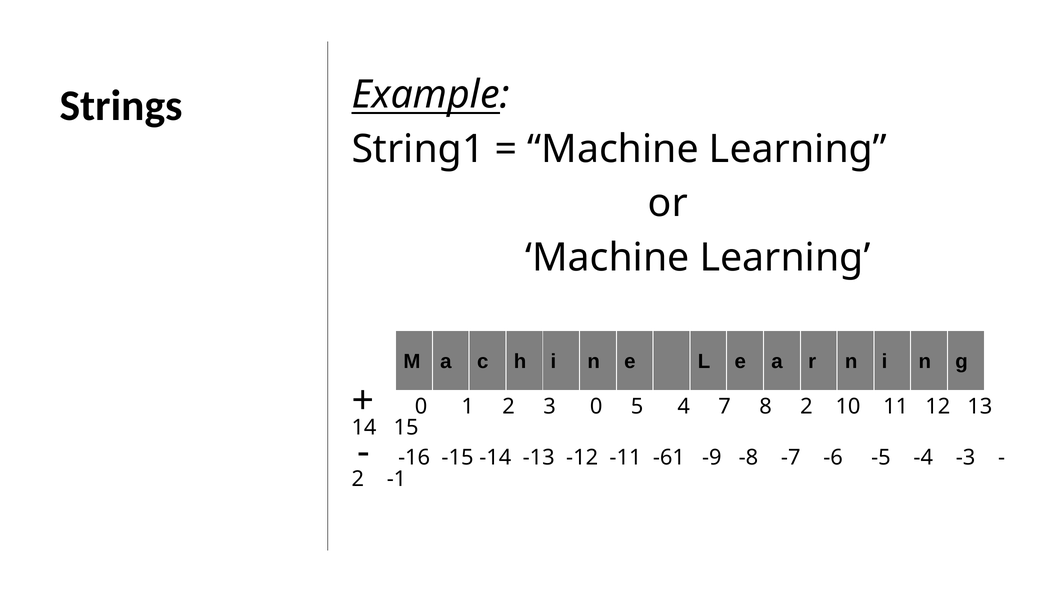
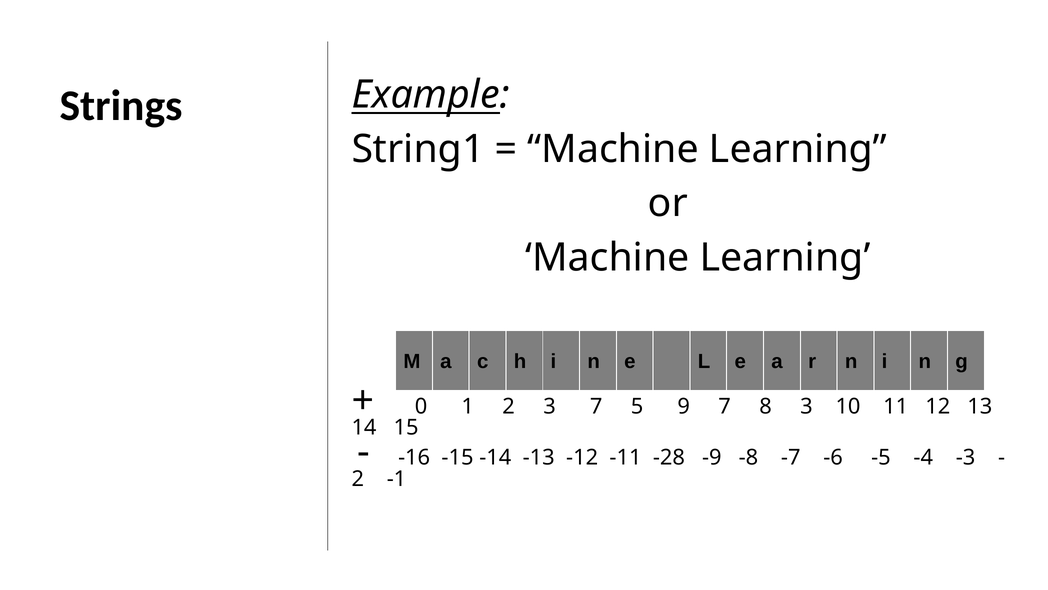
3 0: 0 -> 7 (596, 406)
4: 4 -> 9 (684, 406)
8 2: 2 -> 3 (806, 406)
-61: -61 -> -28 (669, 457)
